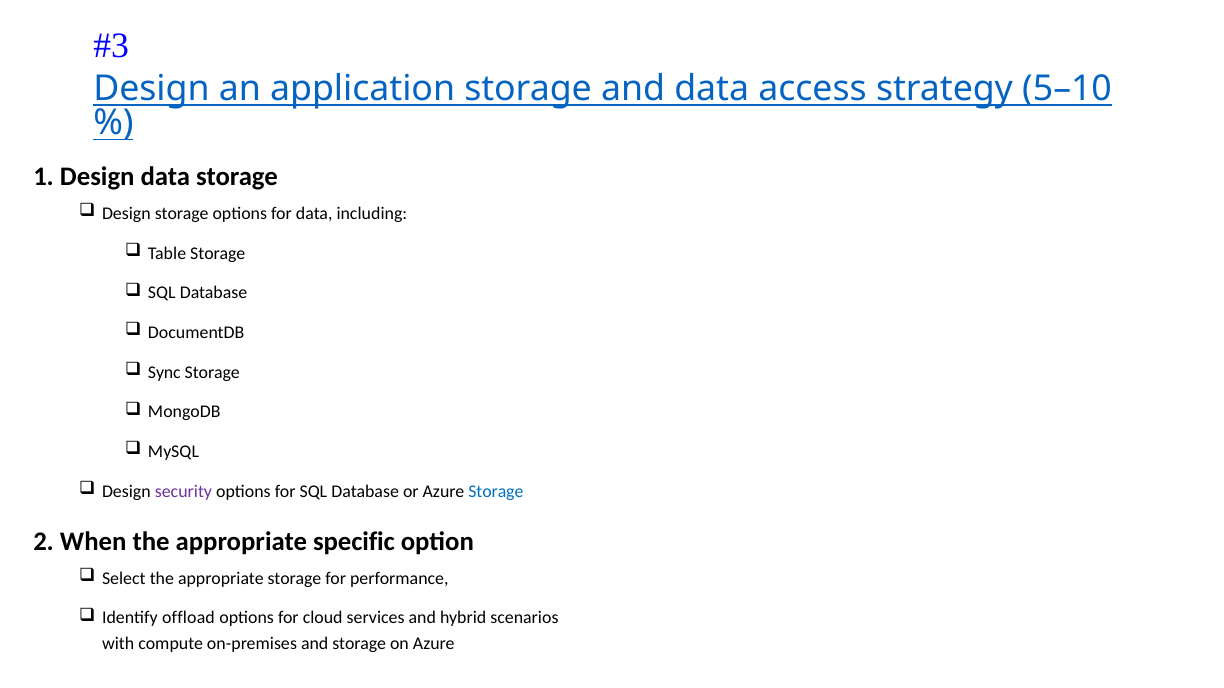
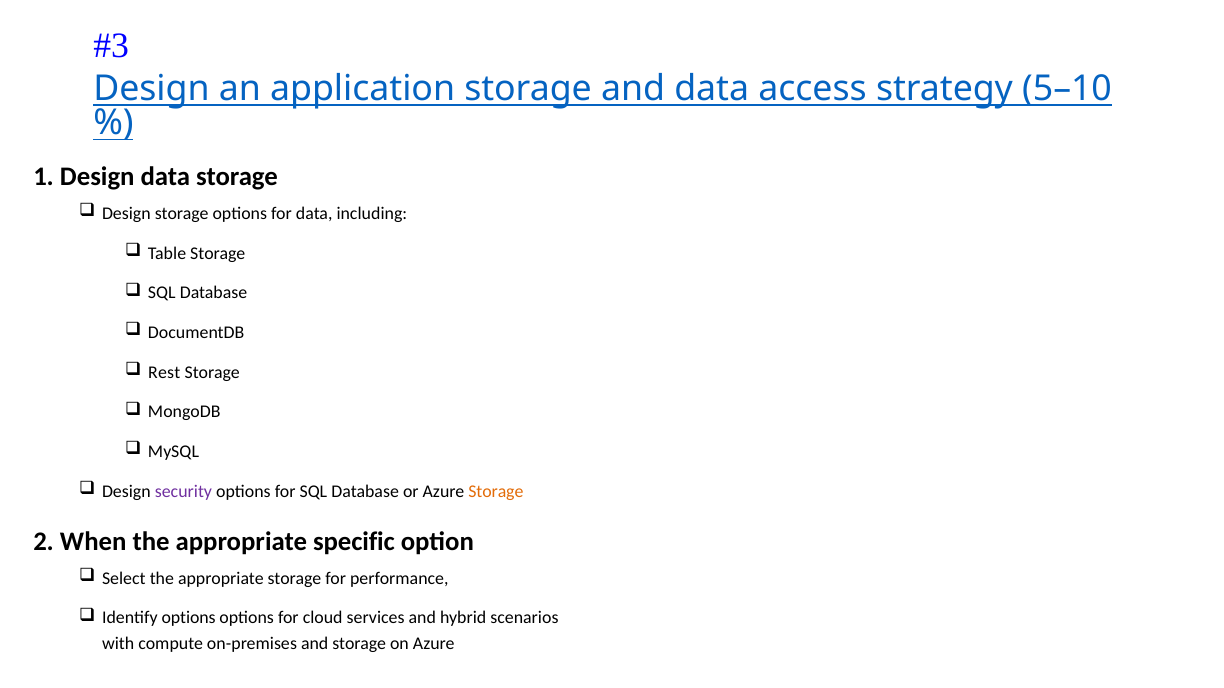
Sync: Sync -> Rest (164, 373)
Storage colour: blue -> orange (496, 492)
Identify offload: offload -> options (189, 618)
